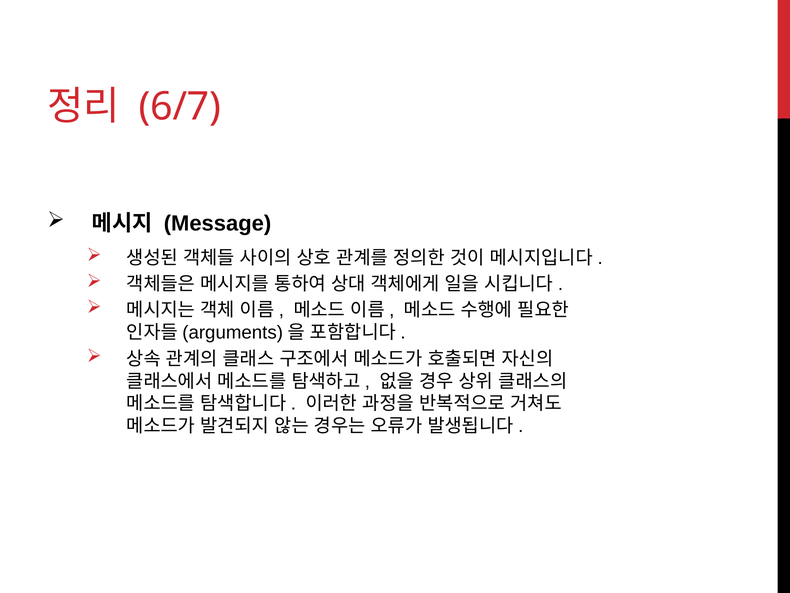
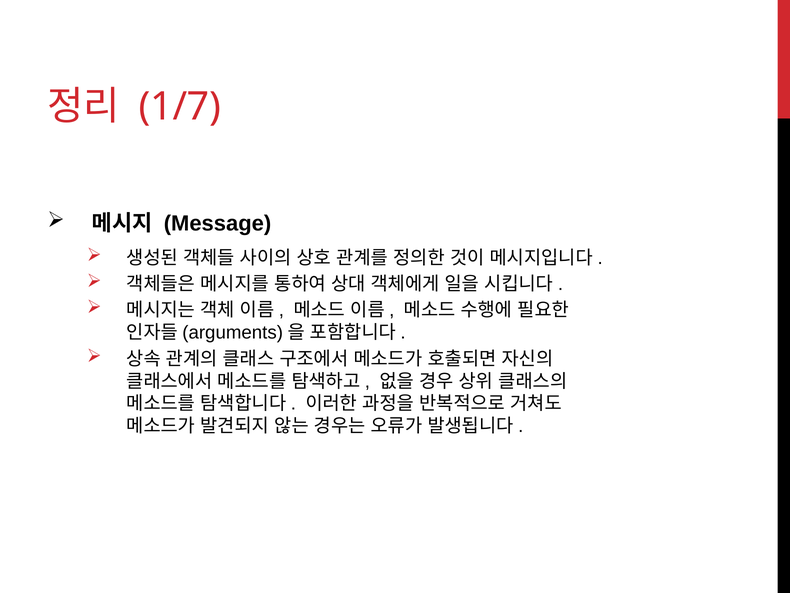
6/7: 6/7 -> 1/7 (180, 107)
